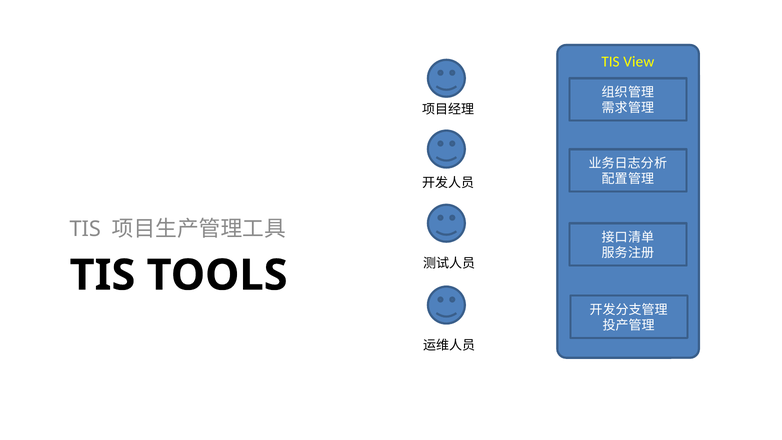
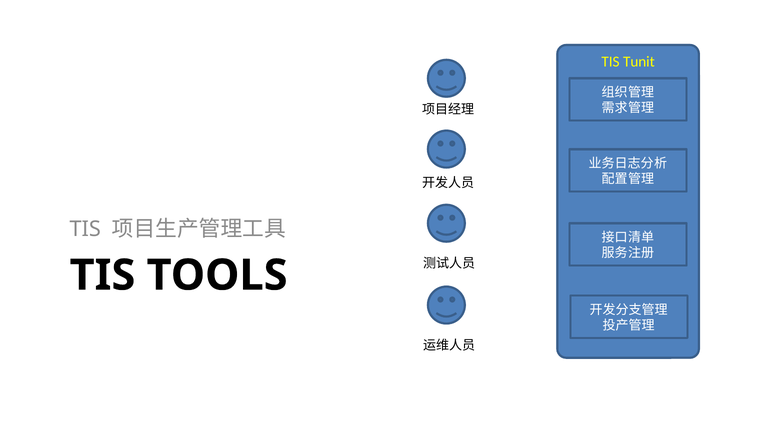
View: View -> Tunit (639, 62)
